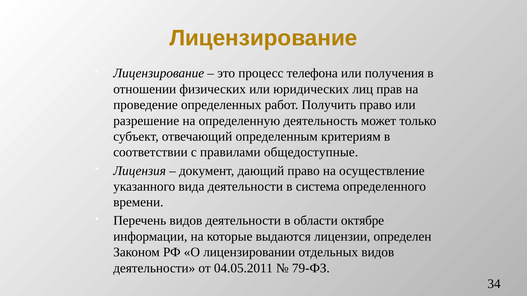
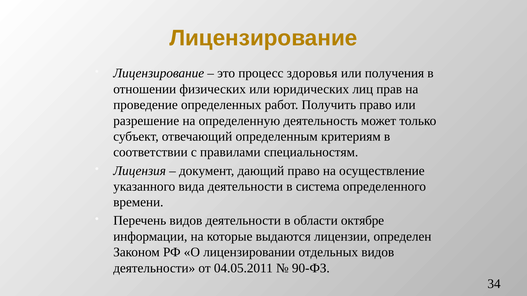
телефона: телефона -> здоровья (312, 73)
общедоступные: общедоступные -> специальностям (311, 152)
79-ФЗ: 79-ФЗ -> 90-ФЗ (311, 268)
